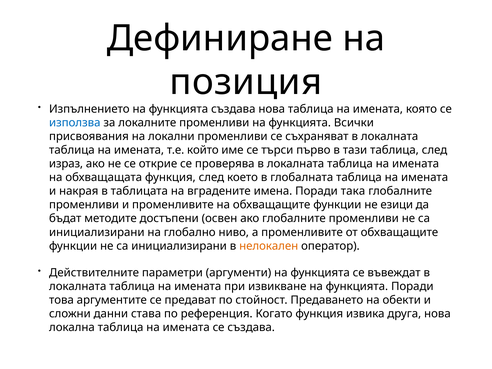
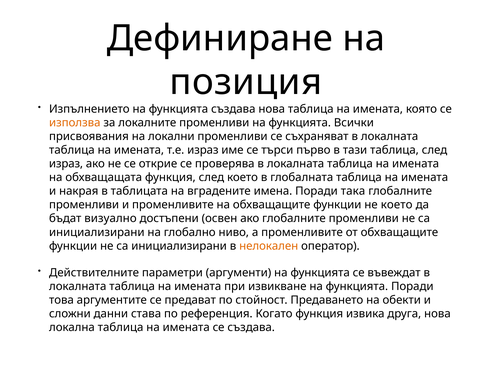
използва colour: blue -> orange (75, 123)
т.е който: който -> израз (203, 150)
не езици: езици -> което (397, 205)
методите: методите -> визуално (110, 219)
